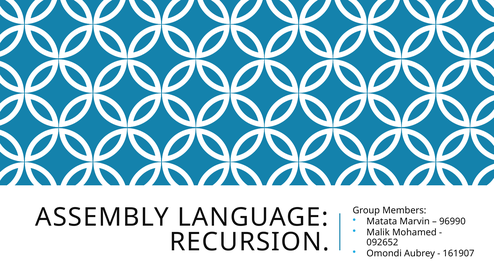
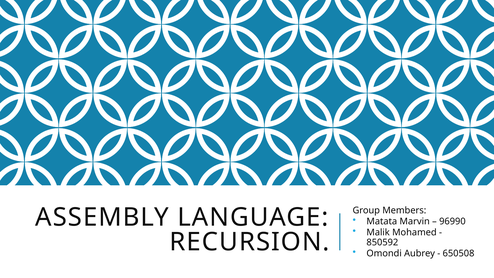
092652: 092652 -> 850592 (382, 242)
161907: 161907 -> 650508 (459, 253)
